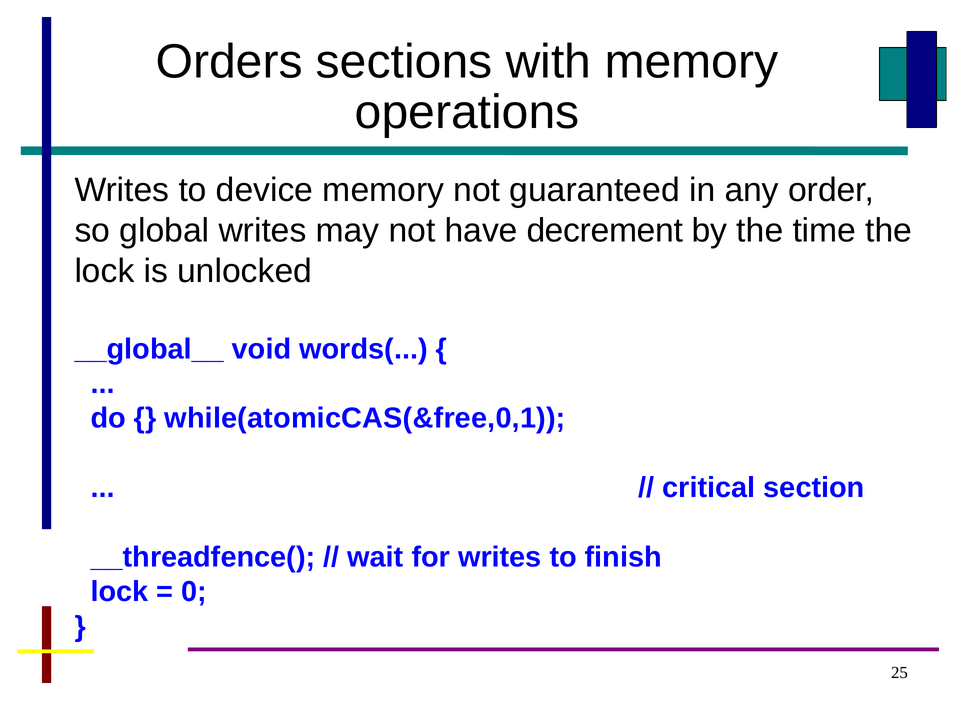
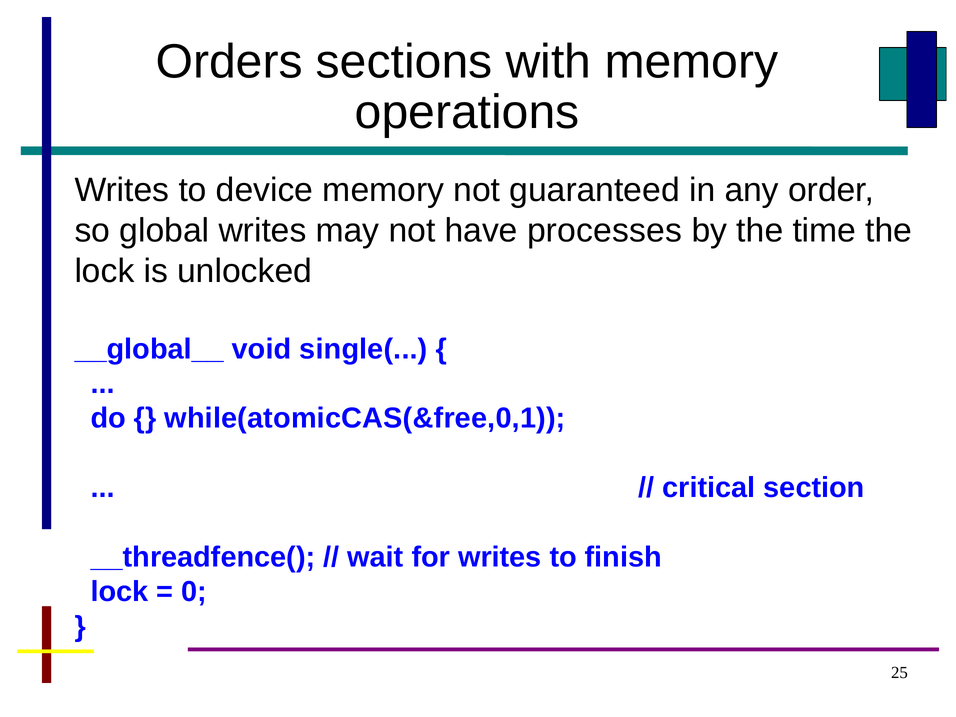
decrement: decrement -> processes (605, 231)
words(: words( -> single( (363, 349)
